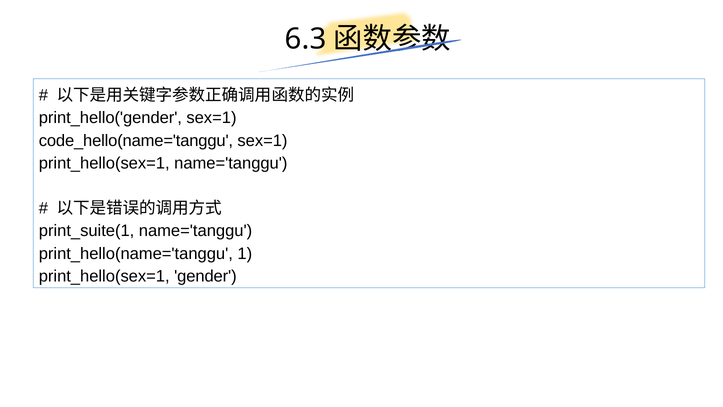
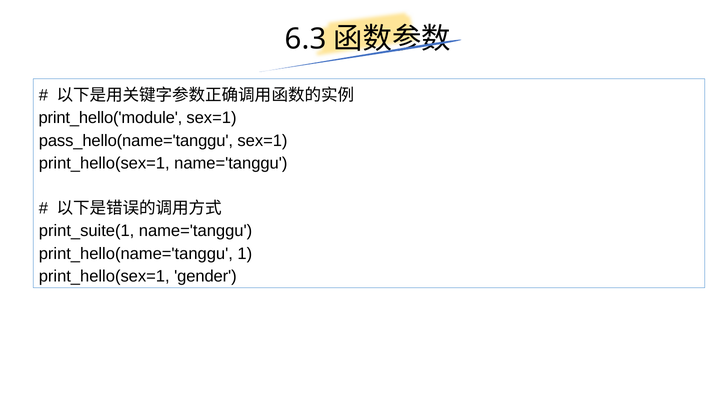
print_hello('gender: print_hello('gender -> print_hello('module (110, 118)
code_hello(name='tanggu: code_hello(name='tanggu -> pass_hello(name='tanggu (136, 140)
